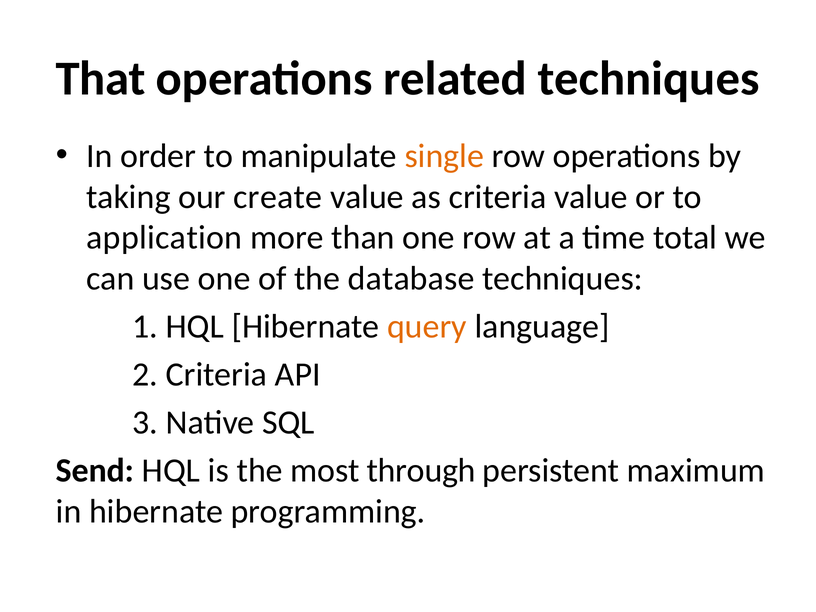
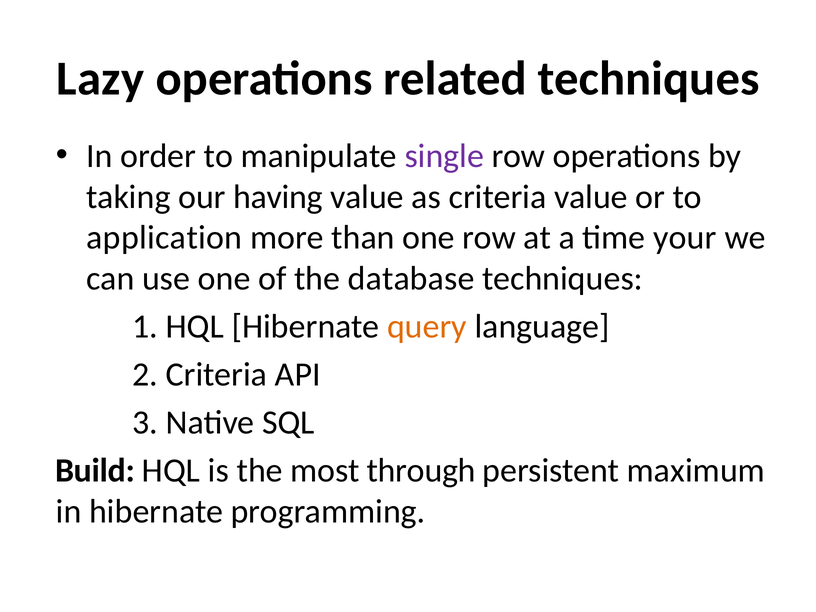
That: That -> Lazy (100, 79)
single colour: orange -> purple (444, 156)
create: create -> having (278, 197)
total: total -> your (685, 238)
Send: Send -> Build (95, 471)
